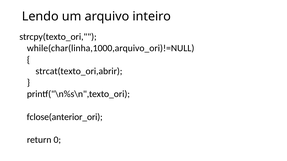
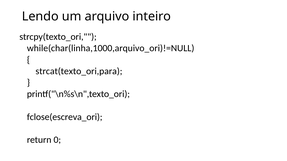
strcat(texto_ori,abrir: strcat(texto_ori,abrir -> strcat(texto_ori,para (79, 71)
fclose(anterior_ori: fclose(anterior_ori -> fclose(escreva_ori (65, 117)
